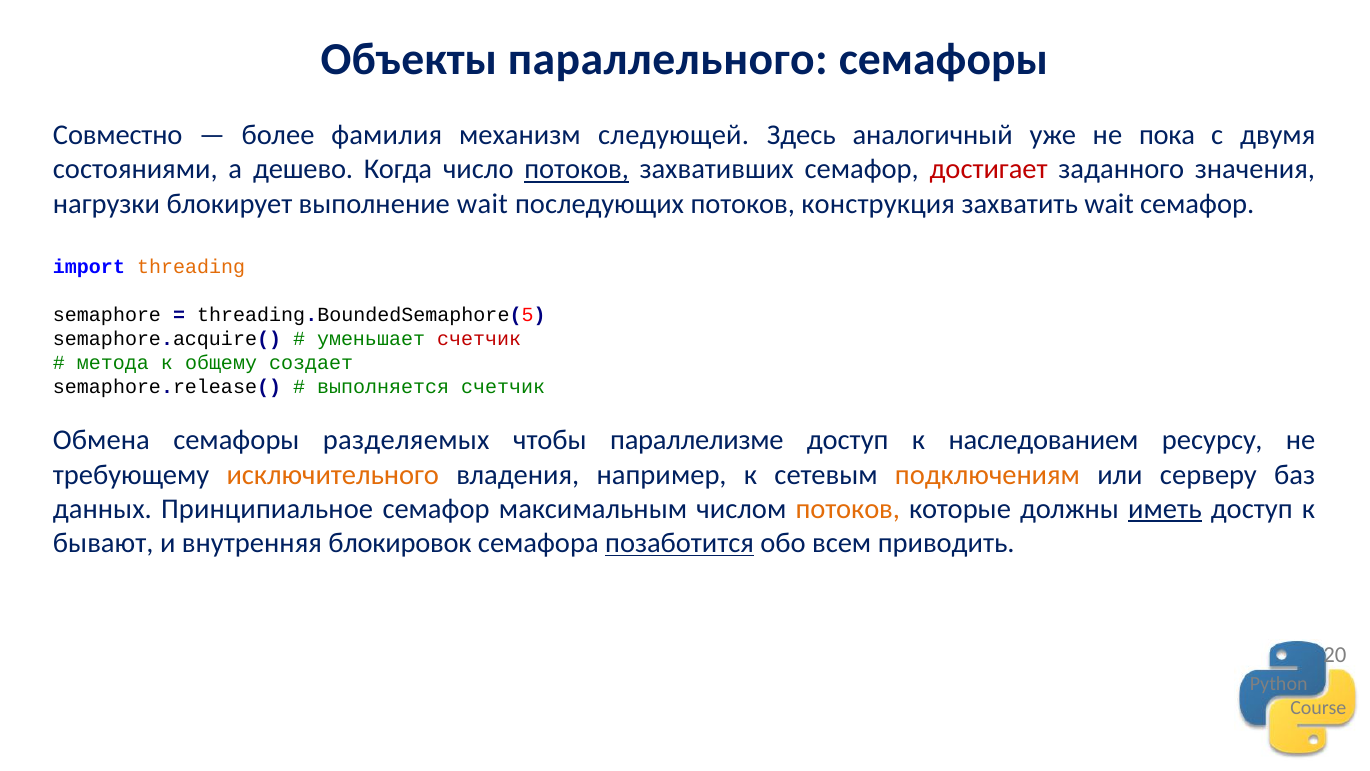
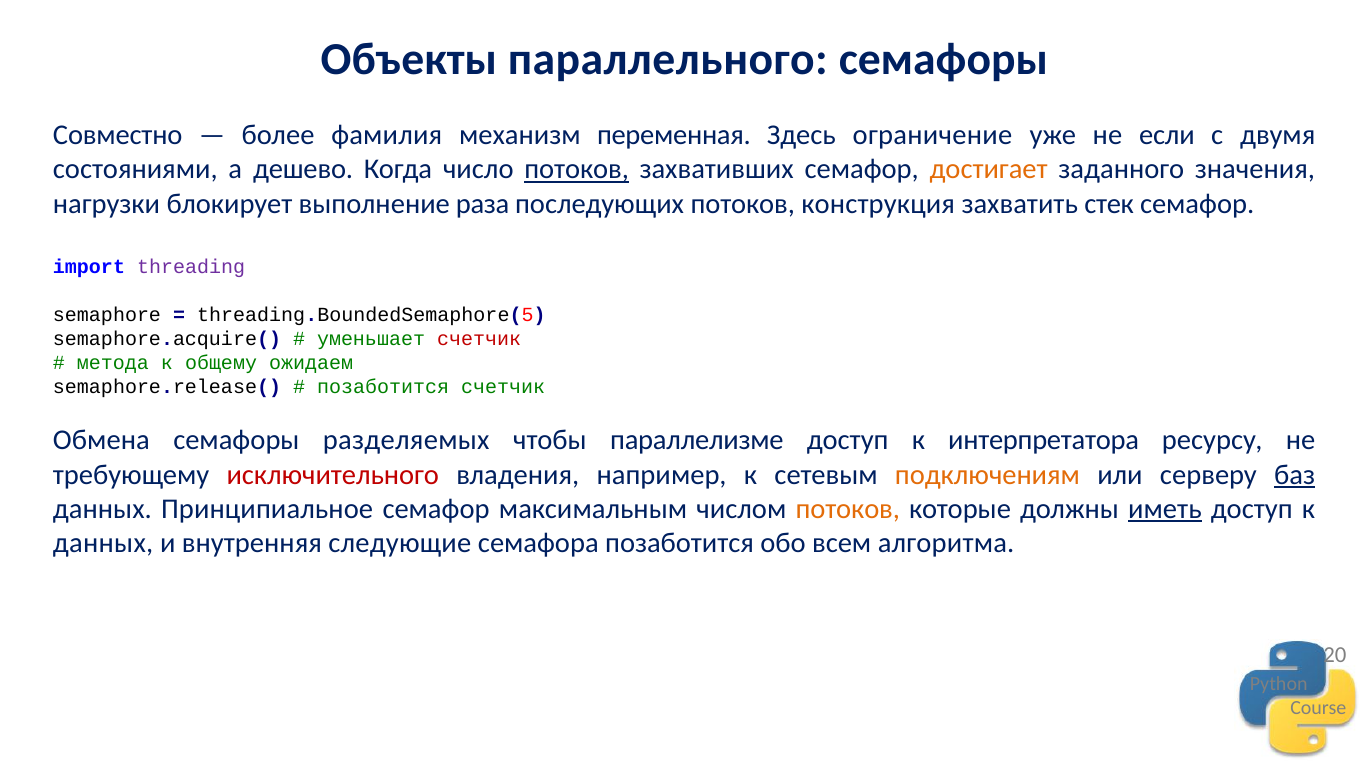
следующей: следующей -> переменная (674, 135)
аналогичный: аналогичный -> ограничение (933, 135)
пока: пока -> если (1167, 135)
достигает colour: red -> orange (989, 169)
выполнение wait: wait -> раза (483, 204)
захватить wait: wait -> стек (1109, 204)
threading colour: orange -> purple (191, 266)
создает: создает -> ожидаем (311, 362)
выполняется: выполняется -> позаботится (383, 386)
наследованием: наследованием -> интерпретатора (1044, 440)
исключительного colour: orange -> red (333, 474)
баз underline: none -> present (1295, 474)
бывают: бывают -> данных (103, 543)
блокировок: блокировок -> следующие (400, 543)
позаботится underline: present -> none (680, 543)
приводить: приводить -> алгоритма (946, 543)
